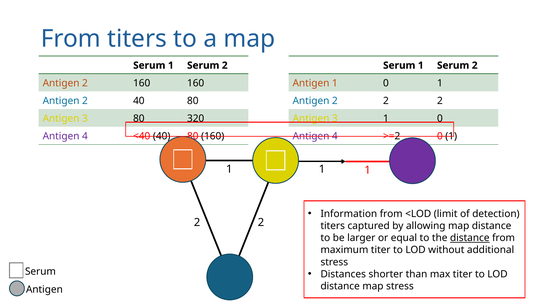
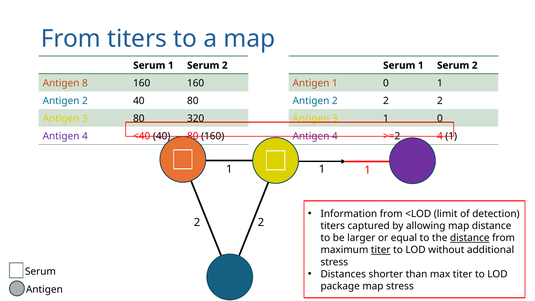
2: 2 -> 8 (85, 83)
0: 0 -> 4 (440, 136)
titer underline: none -> present (381, 250)
distance: distance -> package (340, 286)
